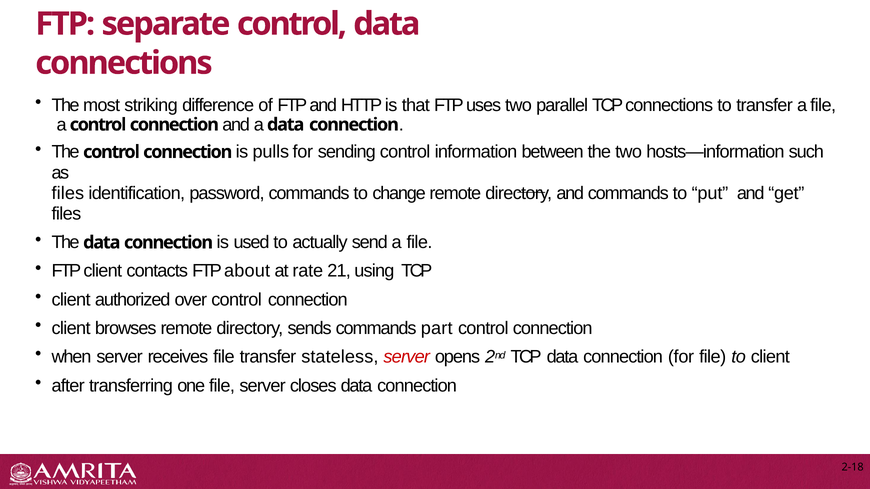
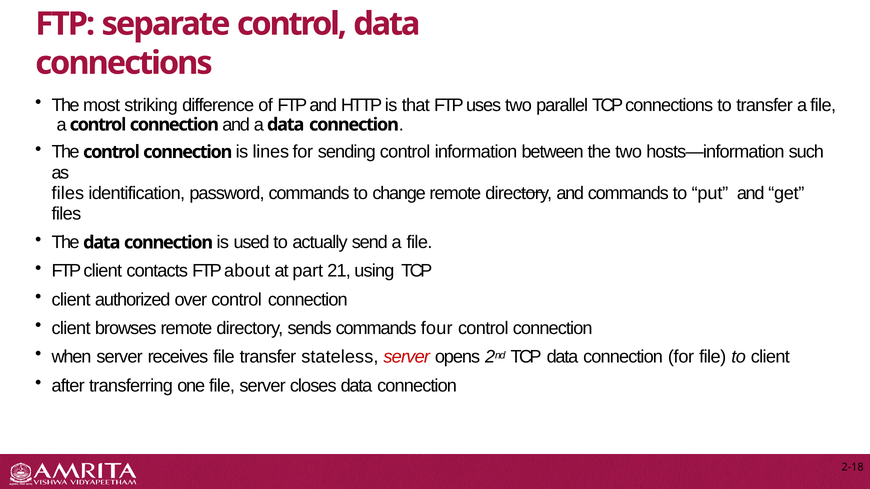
pulls: pulls -> lines (271, 152)
rate: rate -> part (308, 271)
part: part -> four (437, 329)
